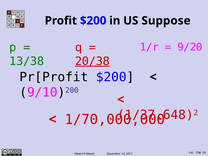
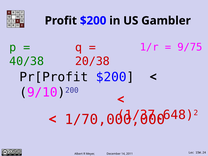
Suppose: Suppose -> Gambler (166, 21)
9/20: 9/20 -> 9/75 (190, 47)
13/38: 13/38 -> 40/38 (27, 61)
20/38 underline: present -> none (92, 61)
